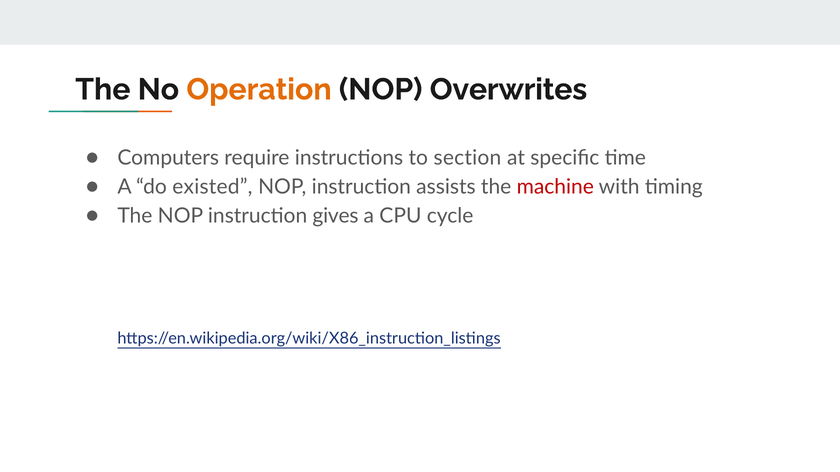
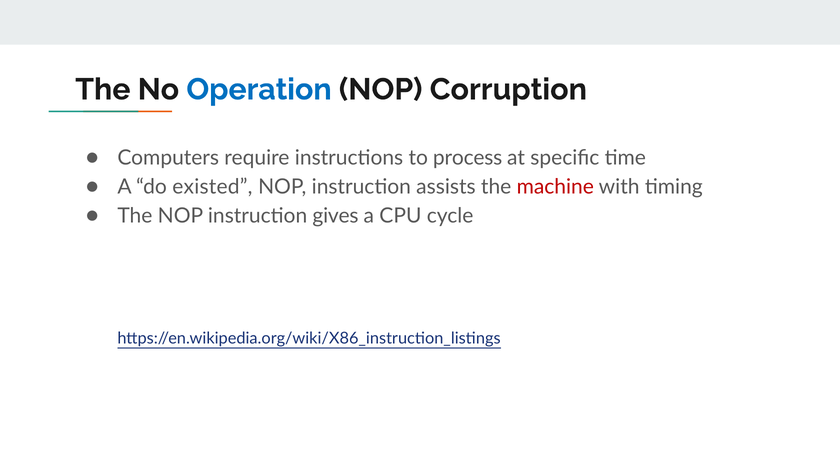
Operation colour: orange -> blue (259, 90)
Overwrites: Overwrites -> Corruption (508, 90)
section: section -> process (468, 158)
